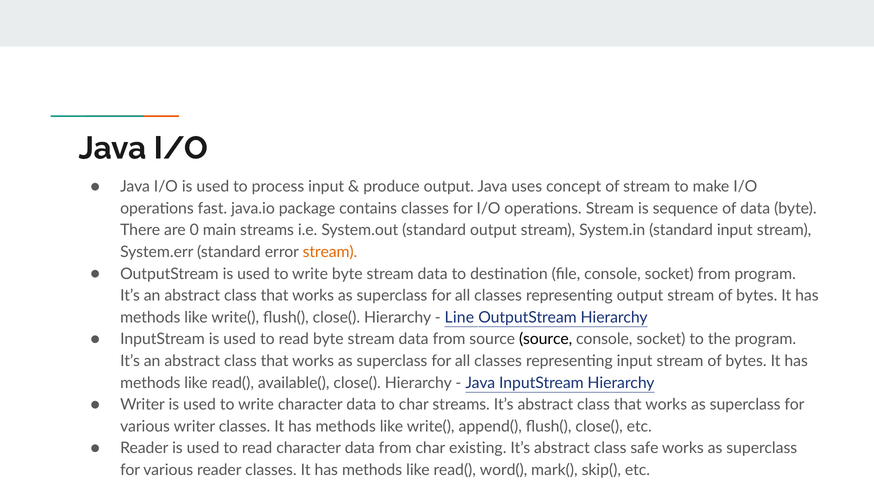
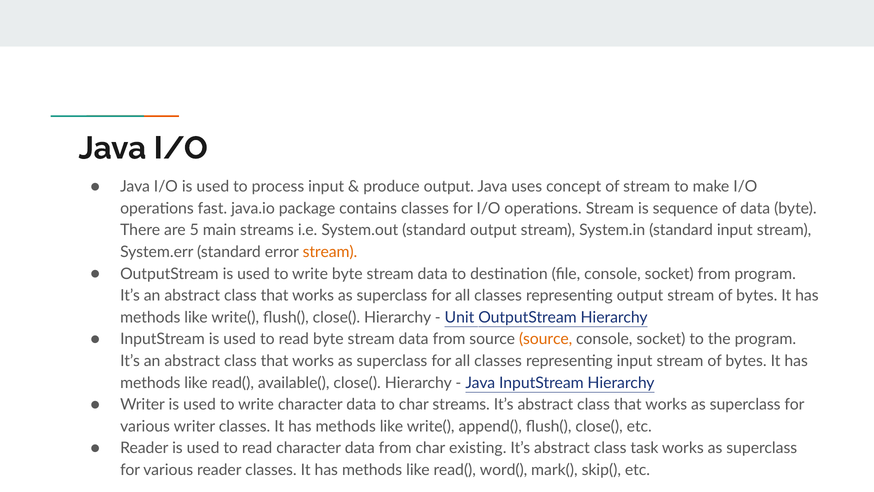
0: 0 -> 5 (194, 230)
Line: Line -> Unit (459, 317)
source colour: black -> orange (546, 339)
safe: safe -> task (644, 448)
